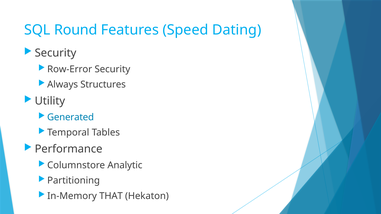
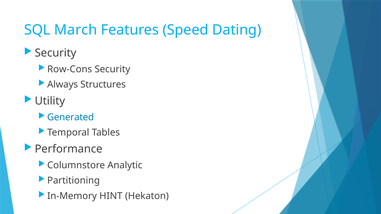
Round: Round -> March (76, 30)
Row-Error: Row-Error -> Row-Cons (70, 69)
THAT: THAT -> HINT (111, 196)
